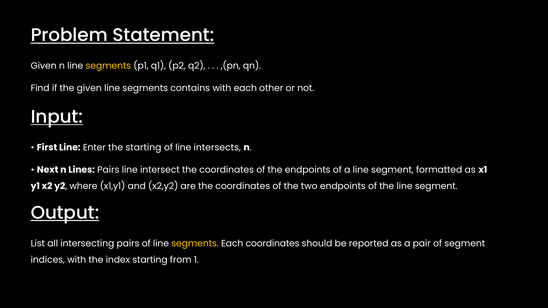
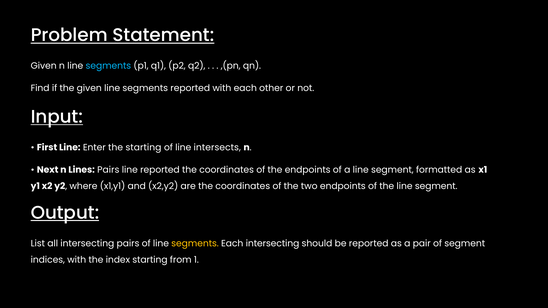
segments colour: yellow -> light blue (108, 66)
segments contains: contains -> reported (190, 88)
line intersect: intersect -> reported (160, 170)
Each coordinates: coordinates -> intersecting (273, 244)
